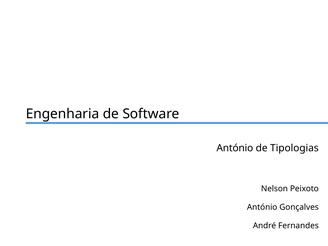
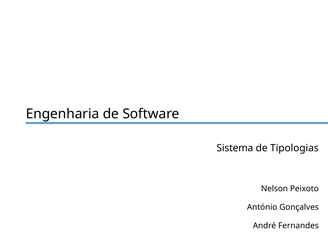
António: António -> Sistema (235, 148)
